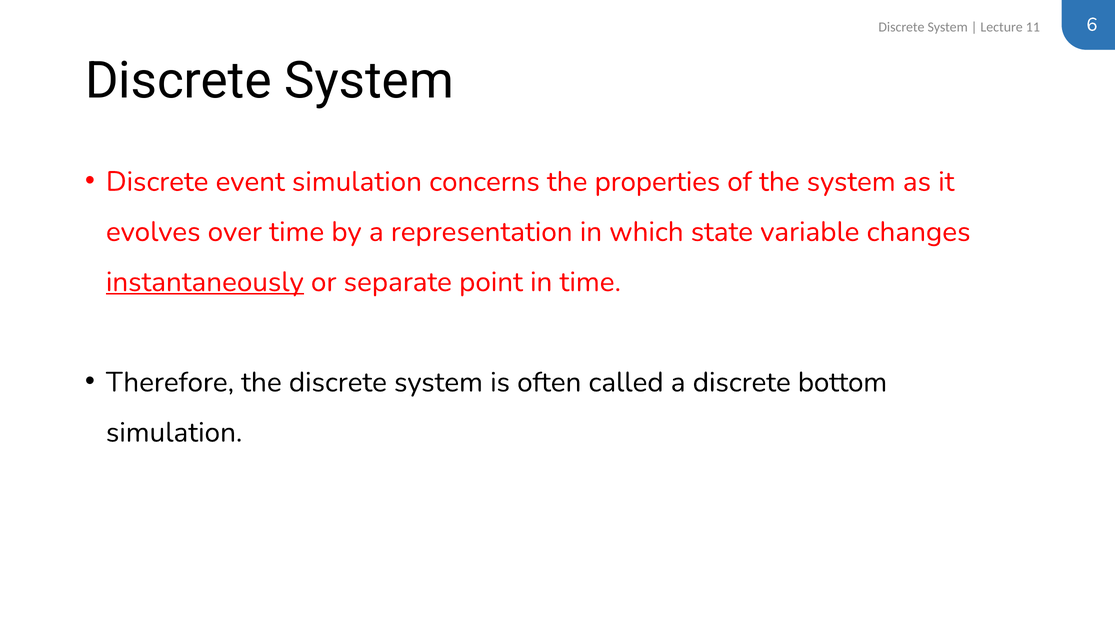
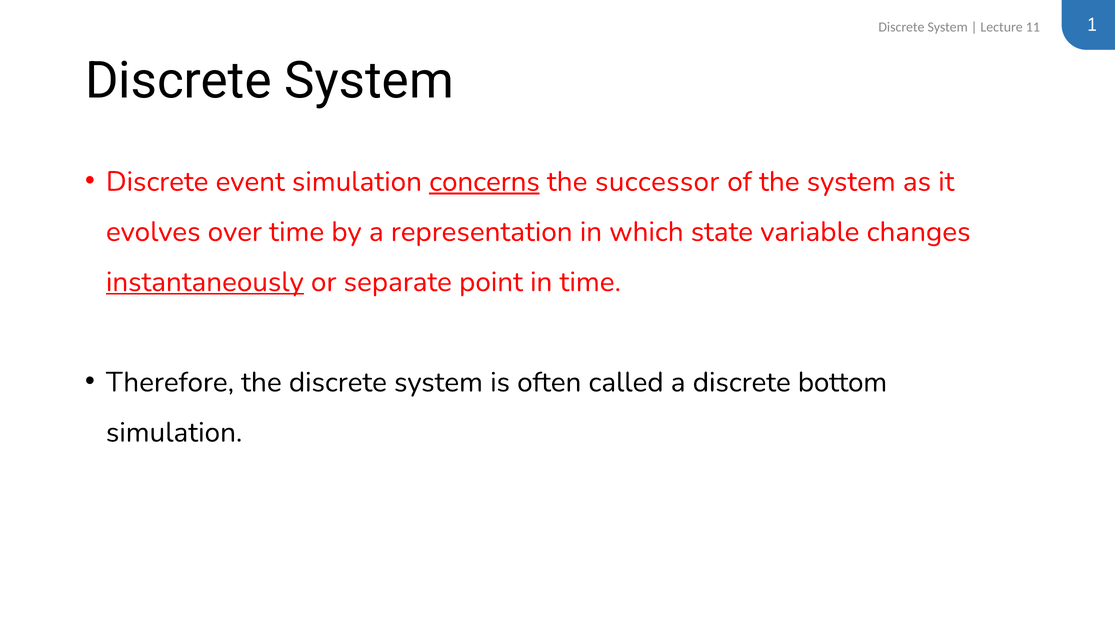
6: 6 -> 1 (1092, 25)
concerns underline: none -> present (484, 182)
properties: properties -> successor (657, 182)
